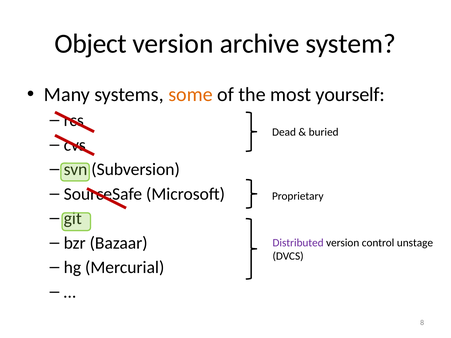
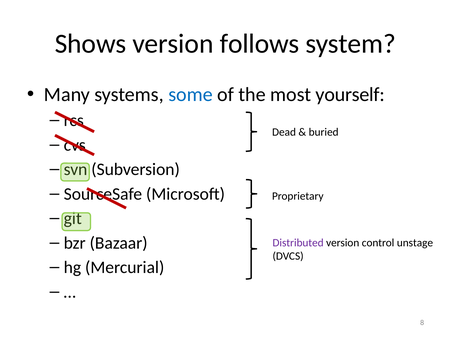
Object: Object -> Shows (91, 44)
archive: archive -> follows (260, 44)
some colour: orange -> blue (191, 95)
